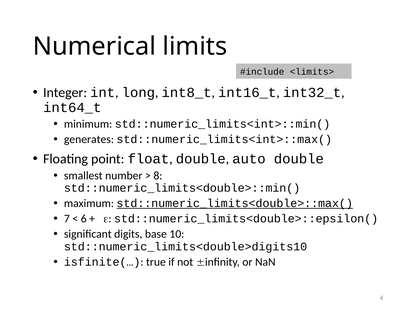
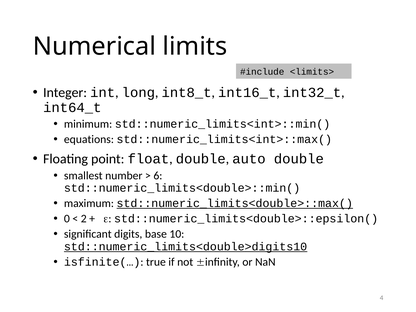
generates: generates -> equations (89, 139)
8: 8 -> 6 (158, 176)
7: 7 -> 0 (67, 219)
6: 6 -> 2 (84, 219)
std::numeric_limits<double>digits10 underline: none -> present (186, 247)
